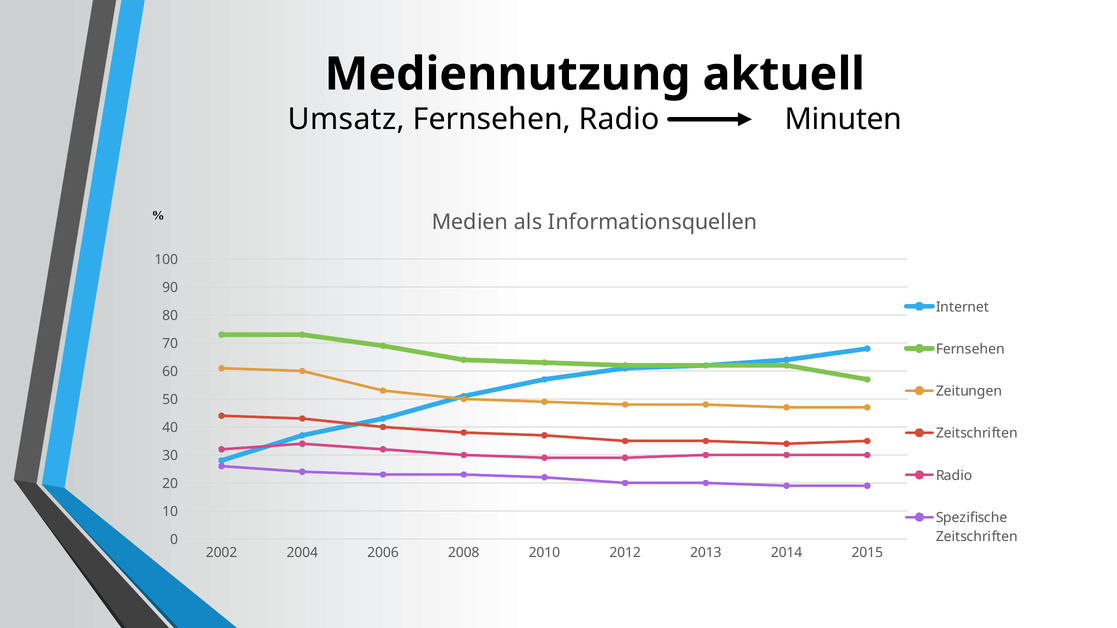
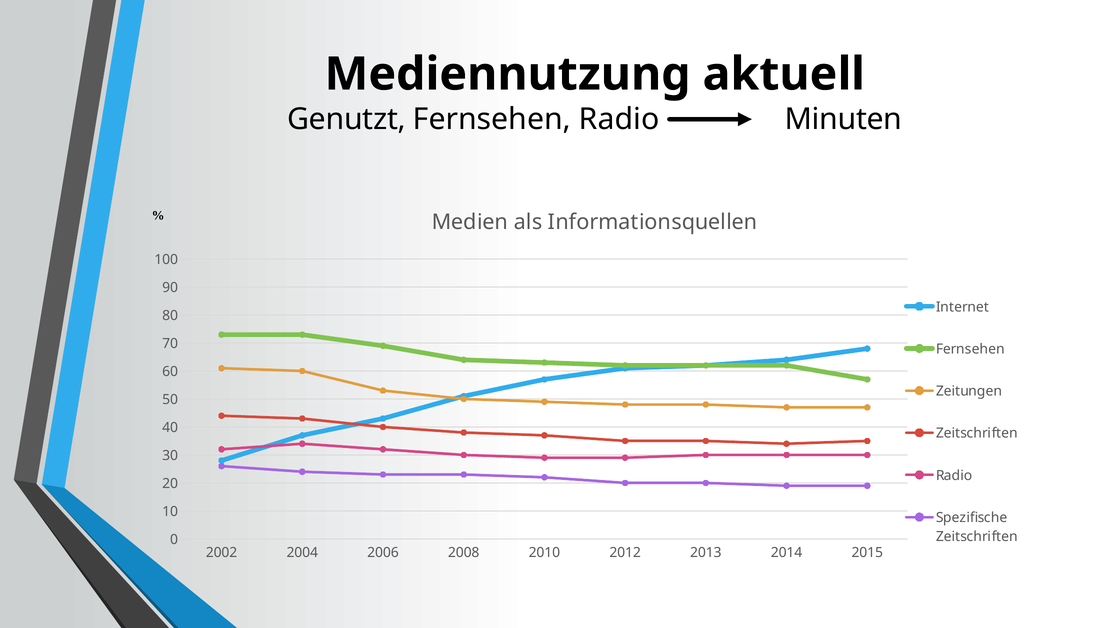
Umsatz: Umsatz -> Genutzt (346, 119)
